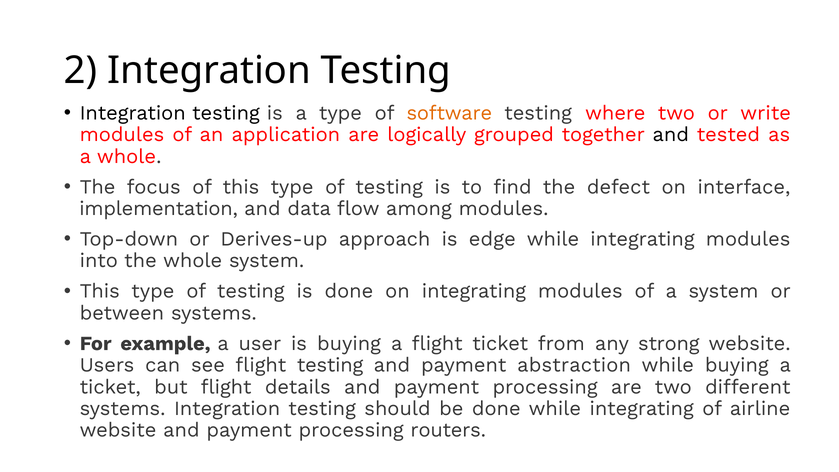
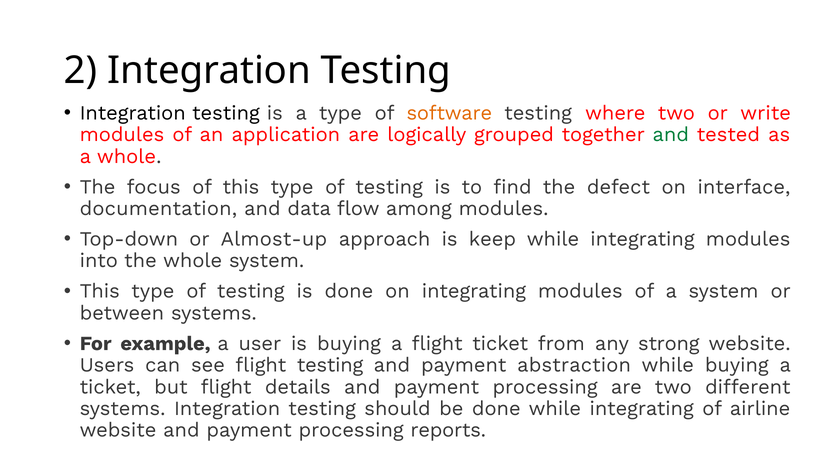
and colour: black -> green (671, 135)
implementation: implementation -> documentation (158, 209)
Derives-up: Derives-up -> Almost-up (274, 239)
edge: edge -> keep (492, 239)
routers: routers -> reports (448, 430)
